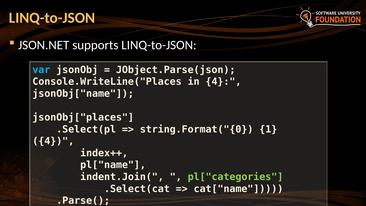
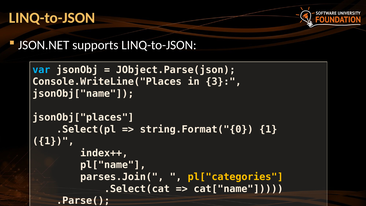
in 4: 4 -> 3 (223, 82)
4: 4 -> 1 (53, 141)
indent.Join(: indent.Join( -> parses.Join( (122, 177)
pl["categories colour: light green -> yellow (235, 177)
